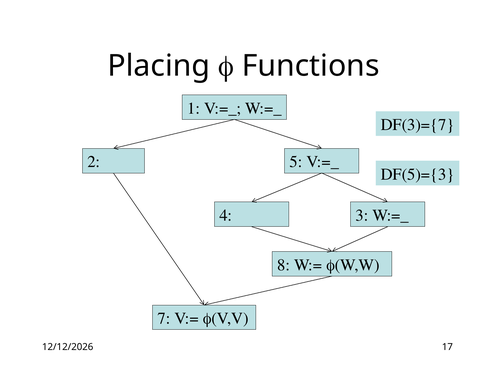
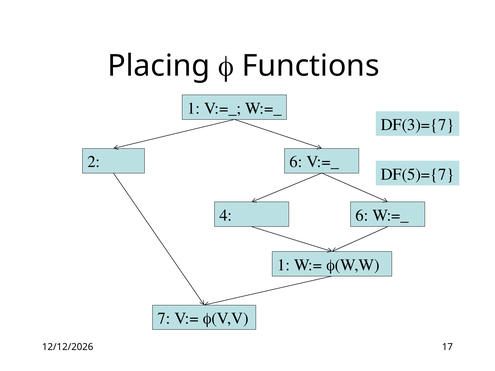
2 5: 5 -> 6 (296, 162)
DF(5)={3: DF(5)={3 -> DF(5)={7 (418, 174)
4 3: 3 -> 6 (362, 216)
8: 8 -> 1 (284, 265)
